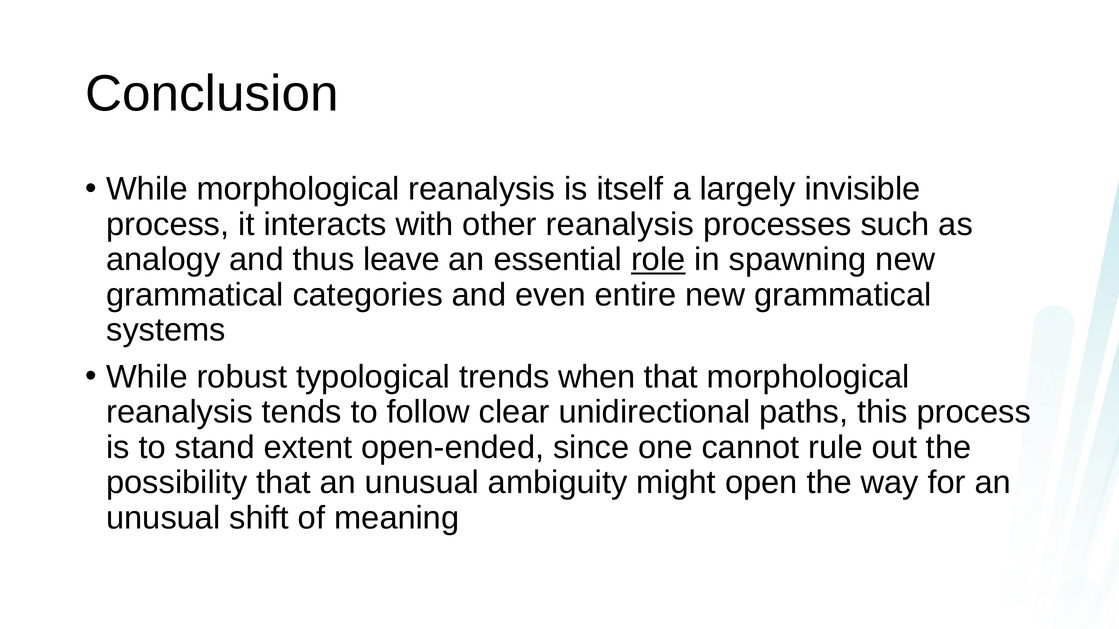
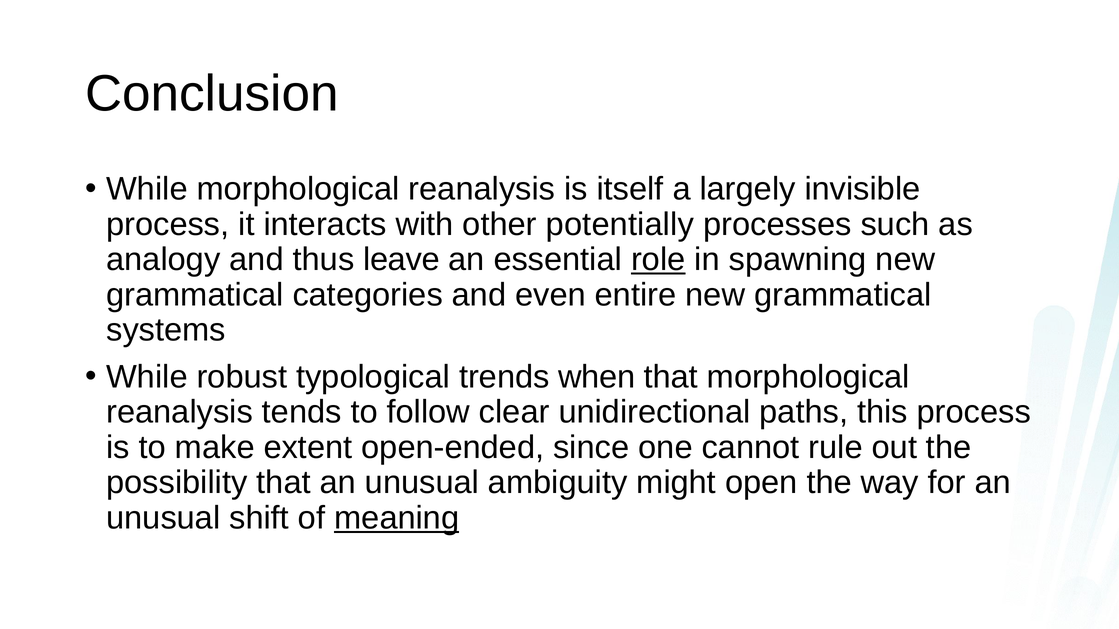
other reanalysis: reanalysis -> potentially (620, 224)
stand: stand -> make (215, 448)
meaning underline: none -> present (397, 518)
